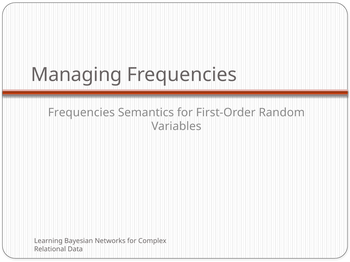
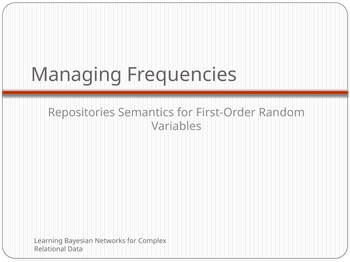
Frequencies: Frequencies -> Repositories (81, 113)
